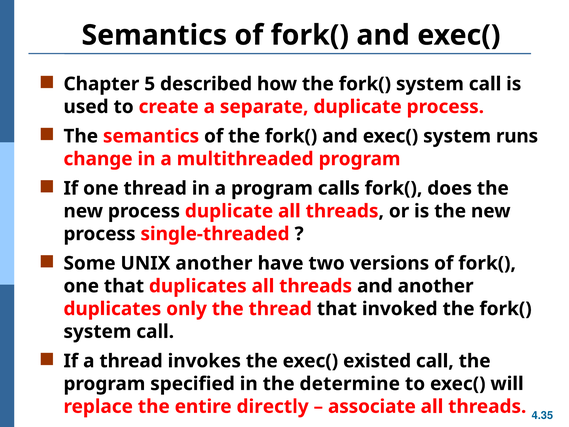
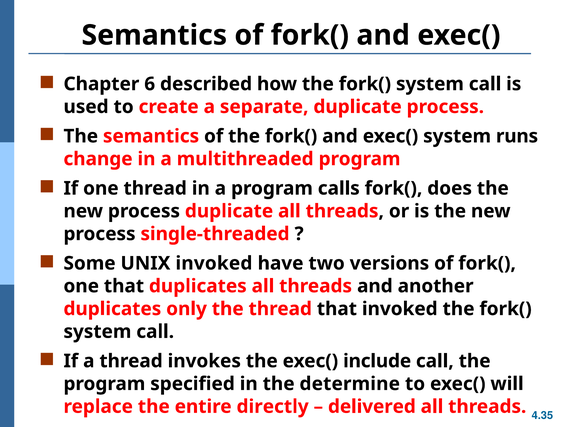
5: 5 -> 6 (150, 84)
UNIX another: another -> invoked (214, 263)
existed: existed -> include (377, 361)
associate: associate -> delivered (372, 406)
